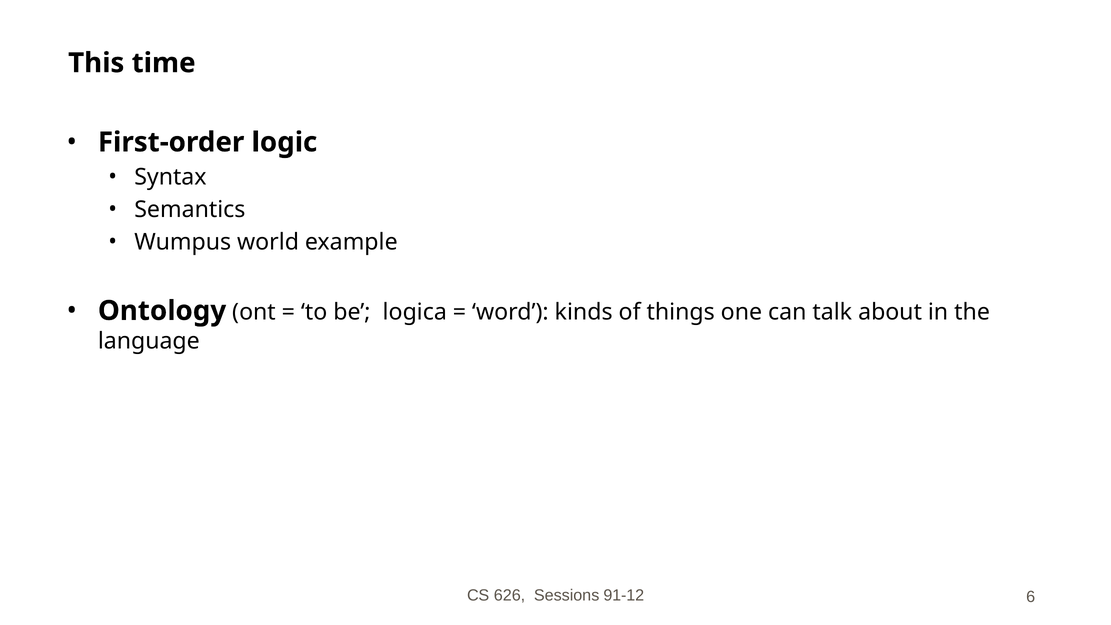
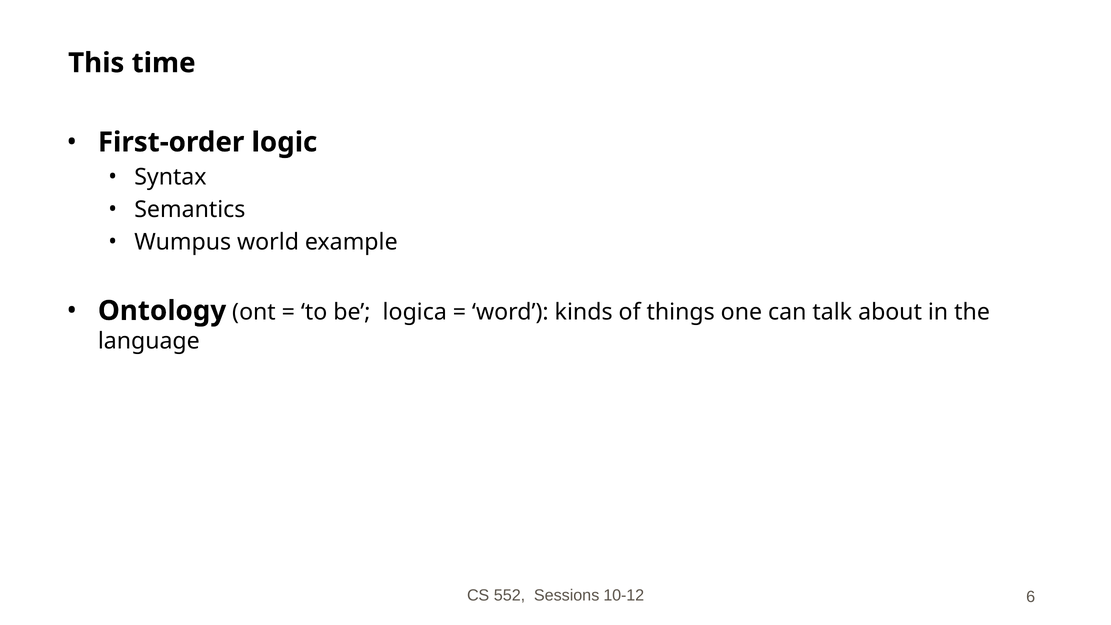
626: 626 -> 552 (510, 595)
91-12: 91-12 -> 10-12 (624, 595)
